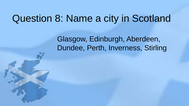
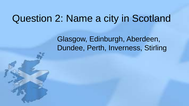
8: 8 -> 2 (59, 19)
